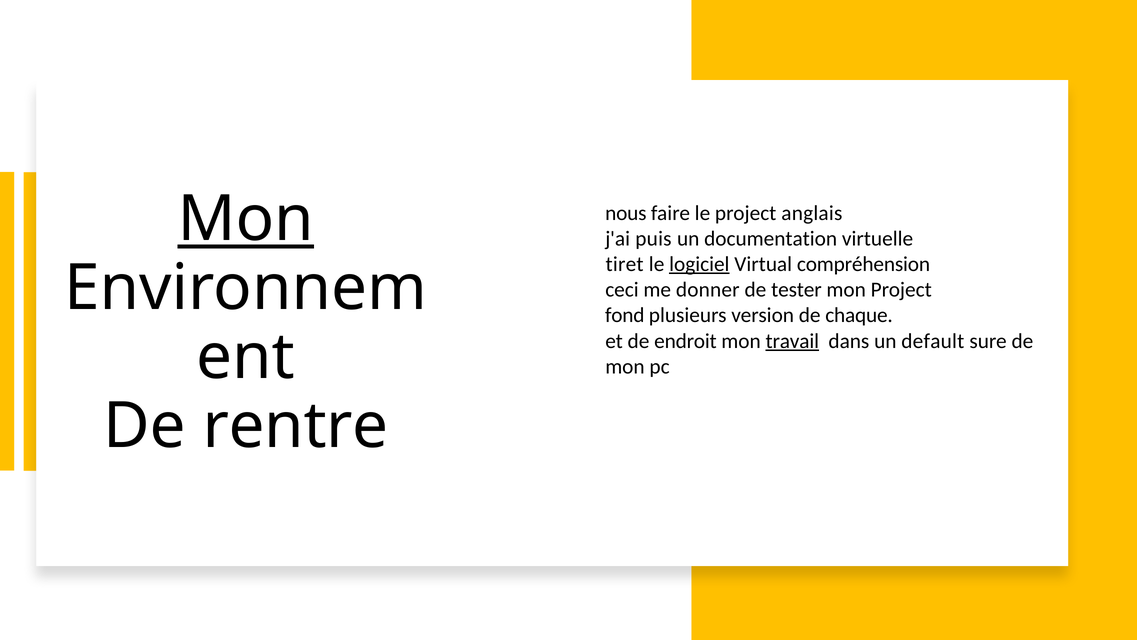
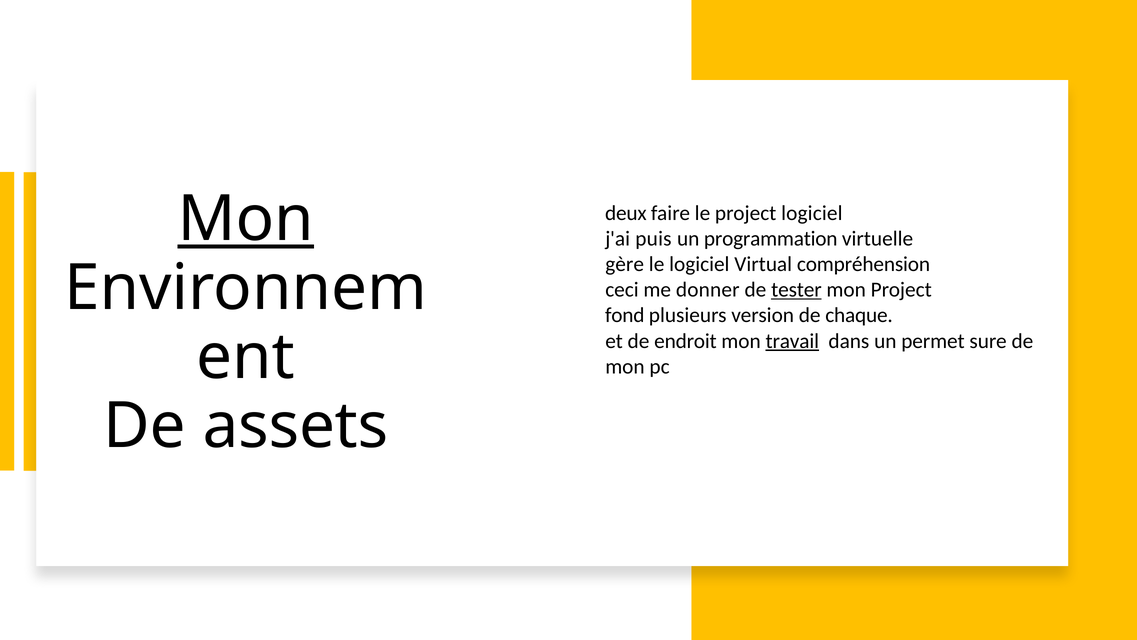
nous: nous -> deux (626, 213)
project anglais: anglais -> logiciel (812, 213)
documentation: documentation -> programmation (771, 238)
tiret: tiret -> gère (625, 264)
logiciel underline: present -> none (699, 264)
tester underline: none -> present (796, 290)
default: default -> permet (933, 341)
rentre: rentre -> assets (295, 426)
